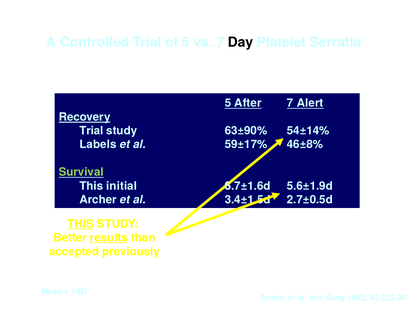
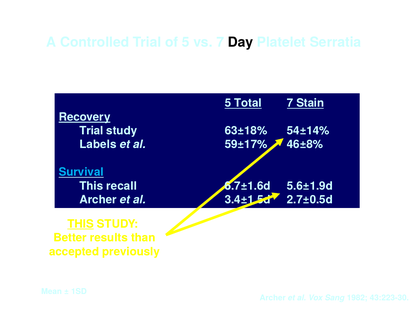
After: After -> Total (248, 103)
Alert: Alert -> Stain (310, 103)
63±90%: 63±90% -> 63±18% (246, 131)
Survival colour: light green -> light blue (81, 172)
initial: initial -> recall (122, 186)
results underline: present -> none (109, 238)
